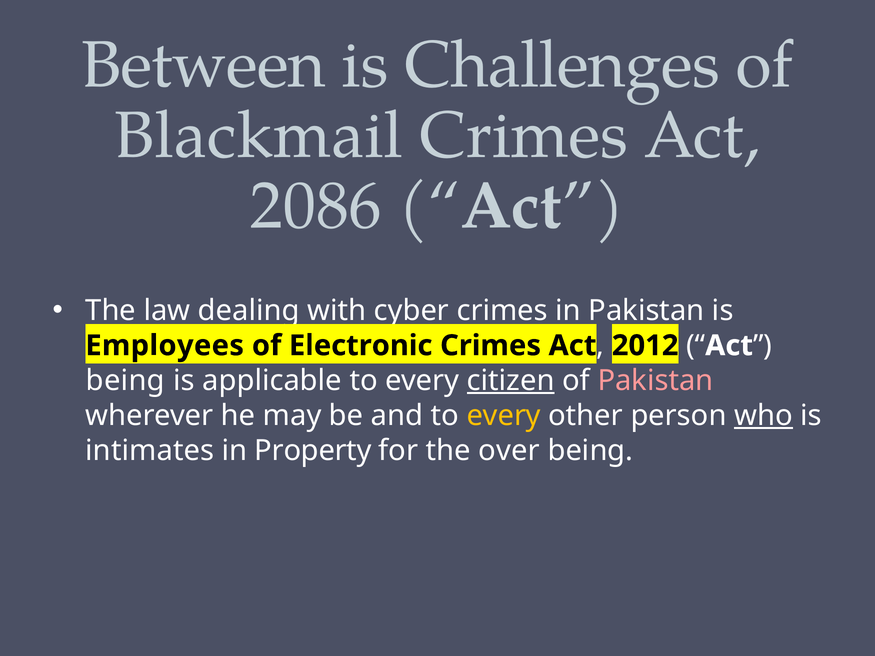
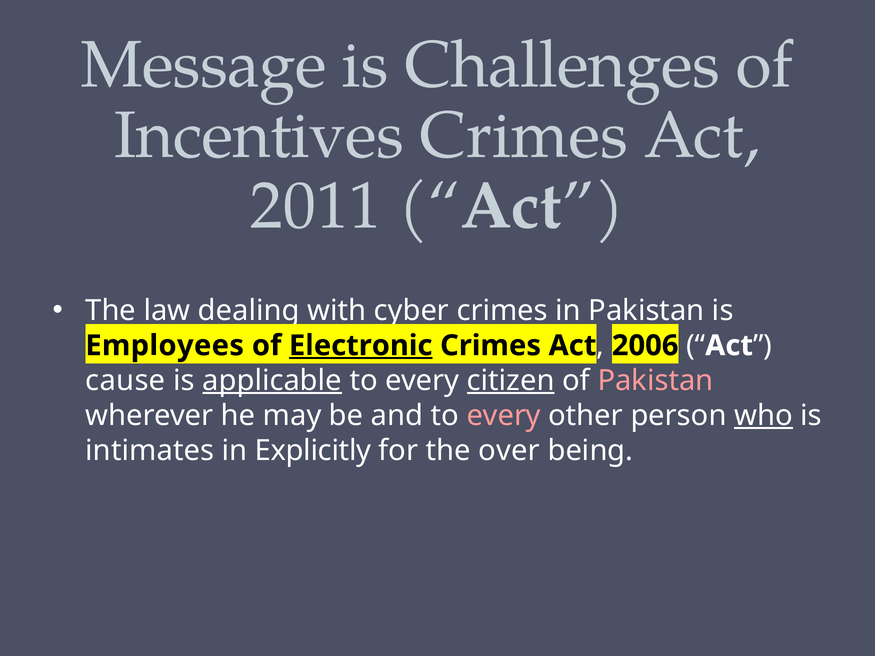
Between: Between -> Message (204, 65)
Blackmail: Blackmail -> Incentives (259, 136)
2086: 2086 -> 2011 (316, 206)
Electronic underline: none -> present (361, 346)
2012: 2012 -> 2006 (645, 346)
being: being -> cause (125, 381)
applicable underline: none -> present (272, 381)
every colour: yellow -> pink (504, 416)
Property: Property -> Explicitly (313, 451)
